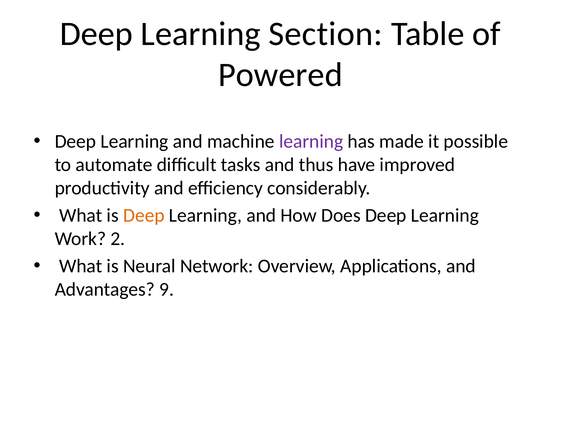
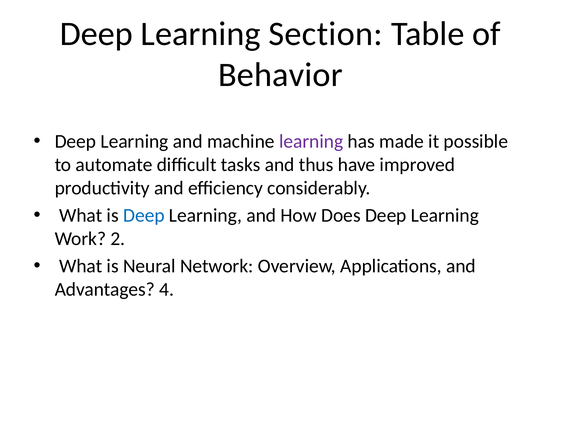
Powered: Powered -> Behavior (280, 75)
Deep colour: orange -> blue (144, 215)
9: 9 -> 4 (167, 289)
